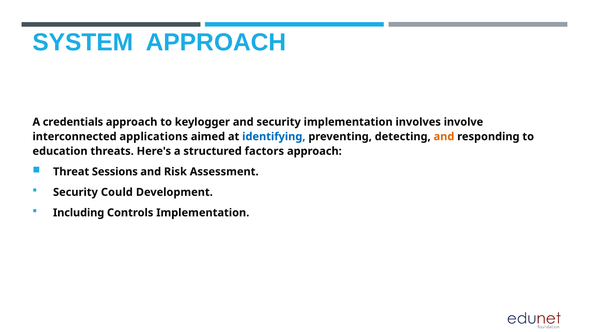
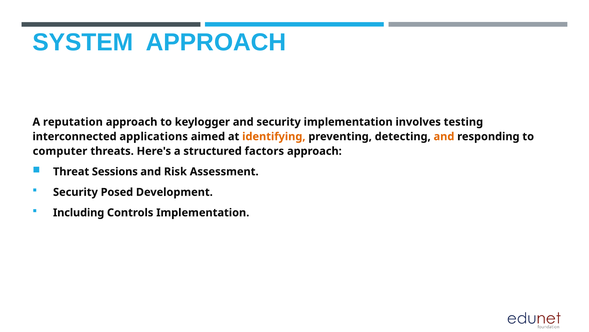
credentials: credentials -> reputation (73, 122)
involve: involve -> testing (463, 122)
identifying colour: blue -> orange (274, 136)
education: education -> computer (60, 151)
Could: Could -> Posed (117, 192)
